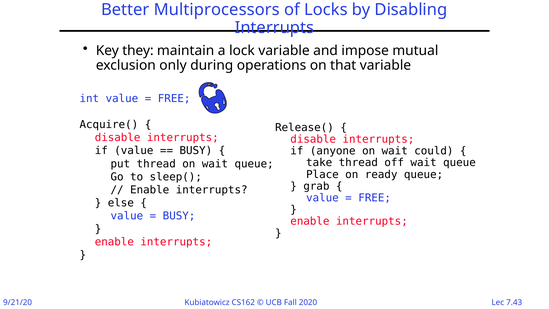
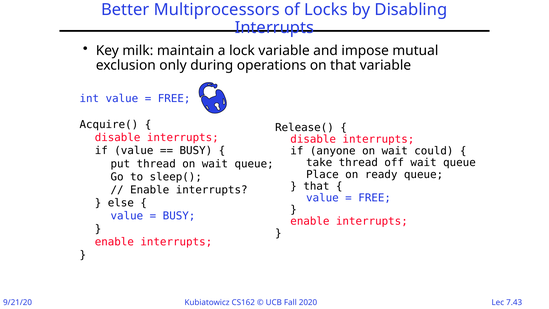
they: they -> milk (138, 51)
grab: grab -> that (316, 186)
